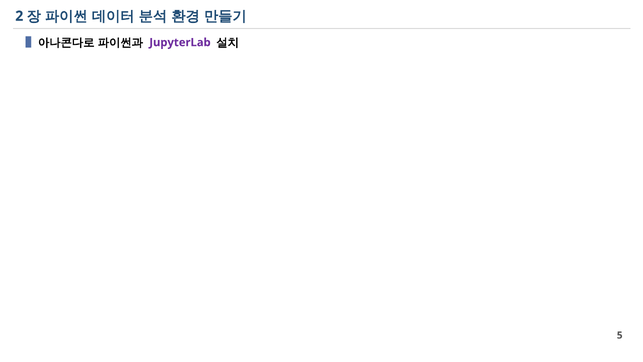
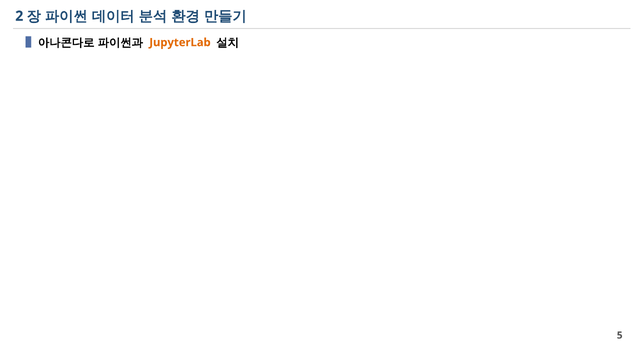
JupyterLab colour: purple -> orange (180, 42)
